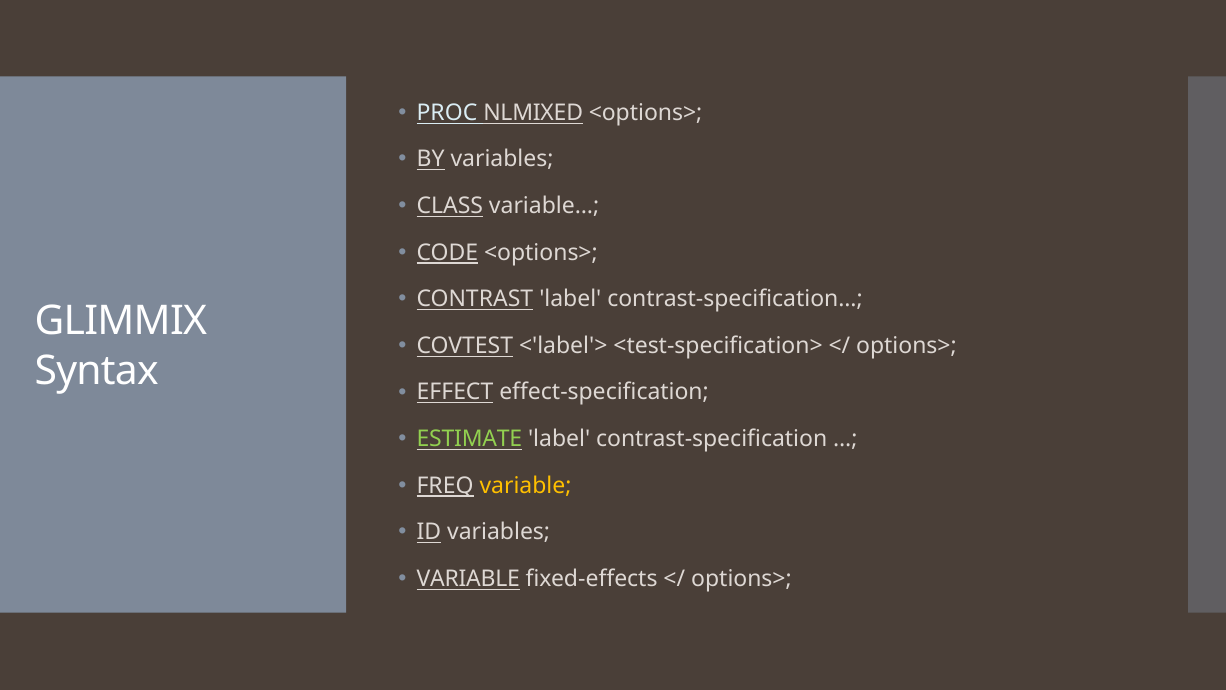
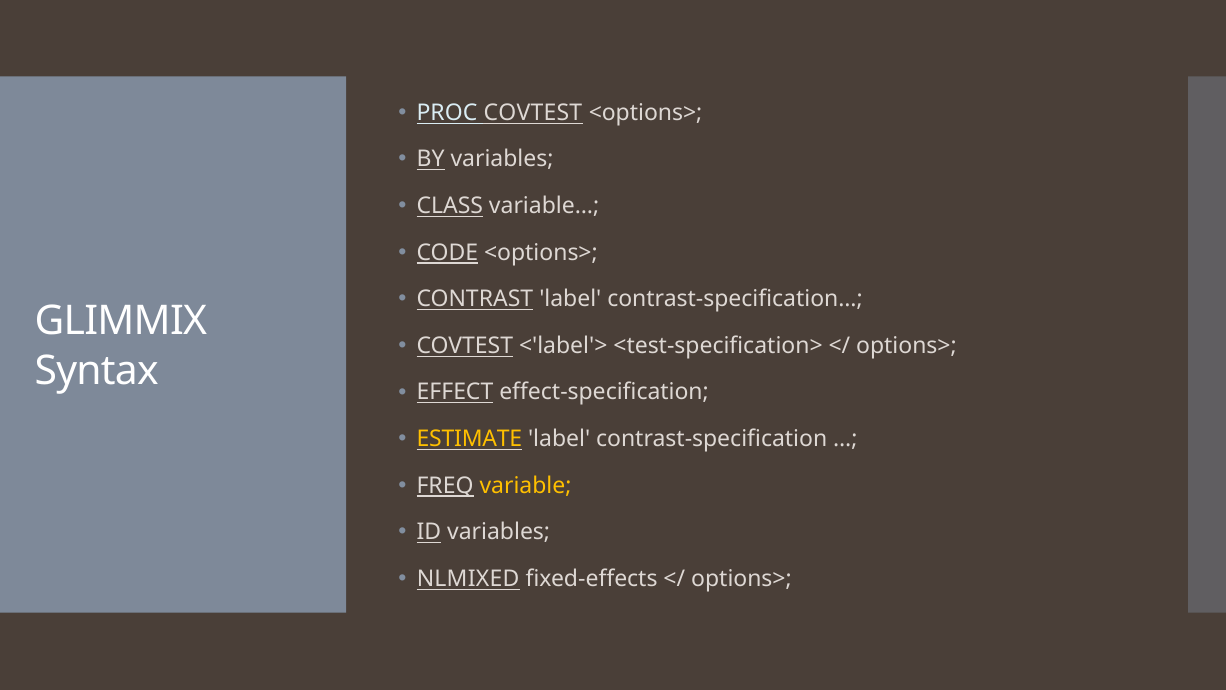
PROC NLMIXED: NLMIXED -> COVTEST (533, 113)
ESTIMATE colour: light green -> yellow (469, 439)
VARIABLE: VARIABLE -> NLMIXED (468, 579)
